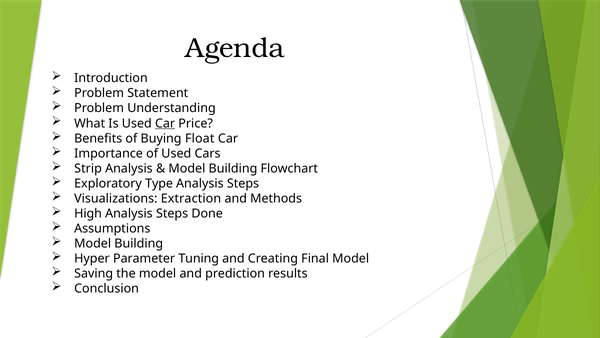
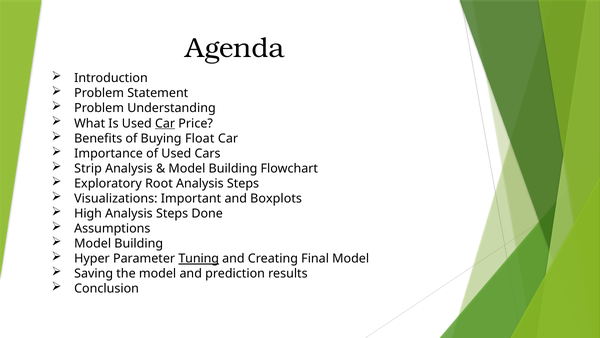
Type: Type -> Root (159, 183)
Extraction: Extraction -> Important (191, 198)
Methods: Methods -> Boxplots (276, 198)
Tuning underline: none -> present (199, 258)
